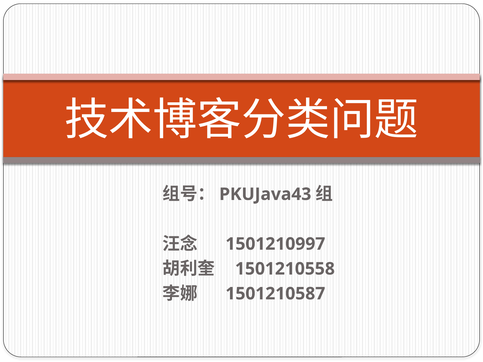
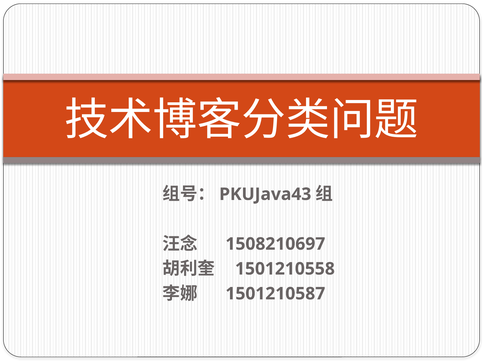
1501210997: 1501210997 -> 1508210697 (275, 244)
